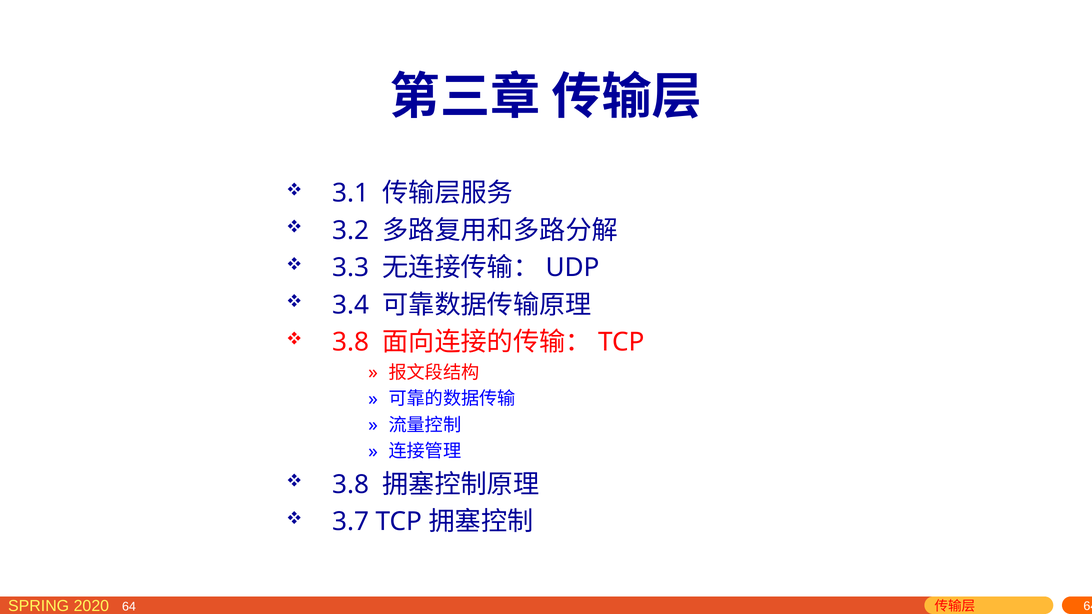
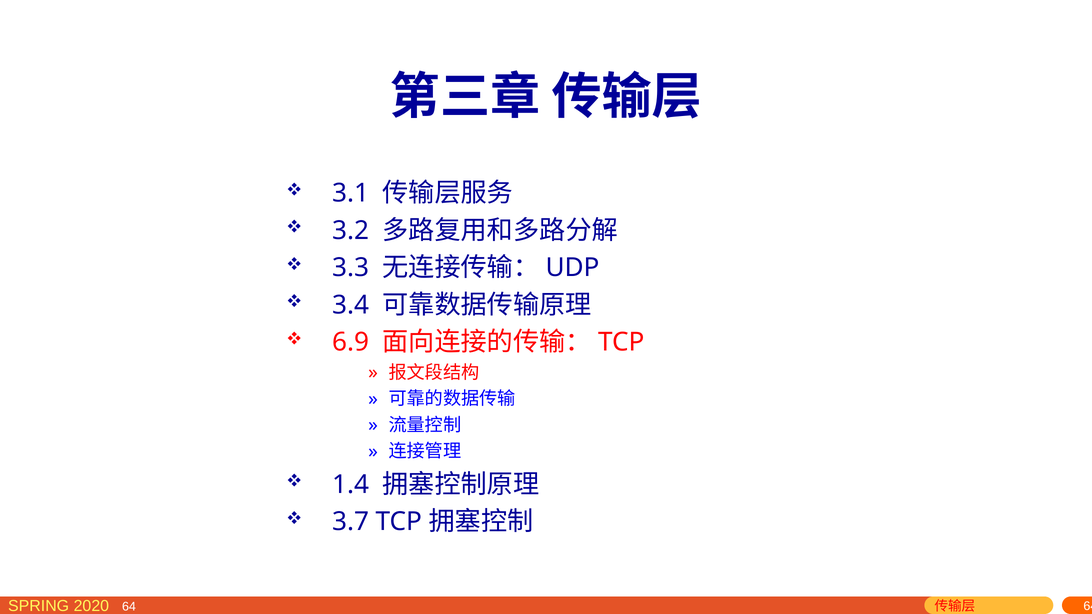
3.8: 3.8 -> 6.9 (351, 342)
3.8: 3.8 -> 1.4 (351, 485)
